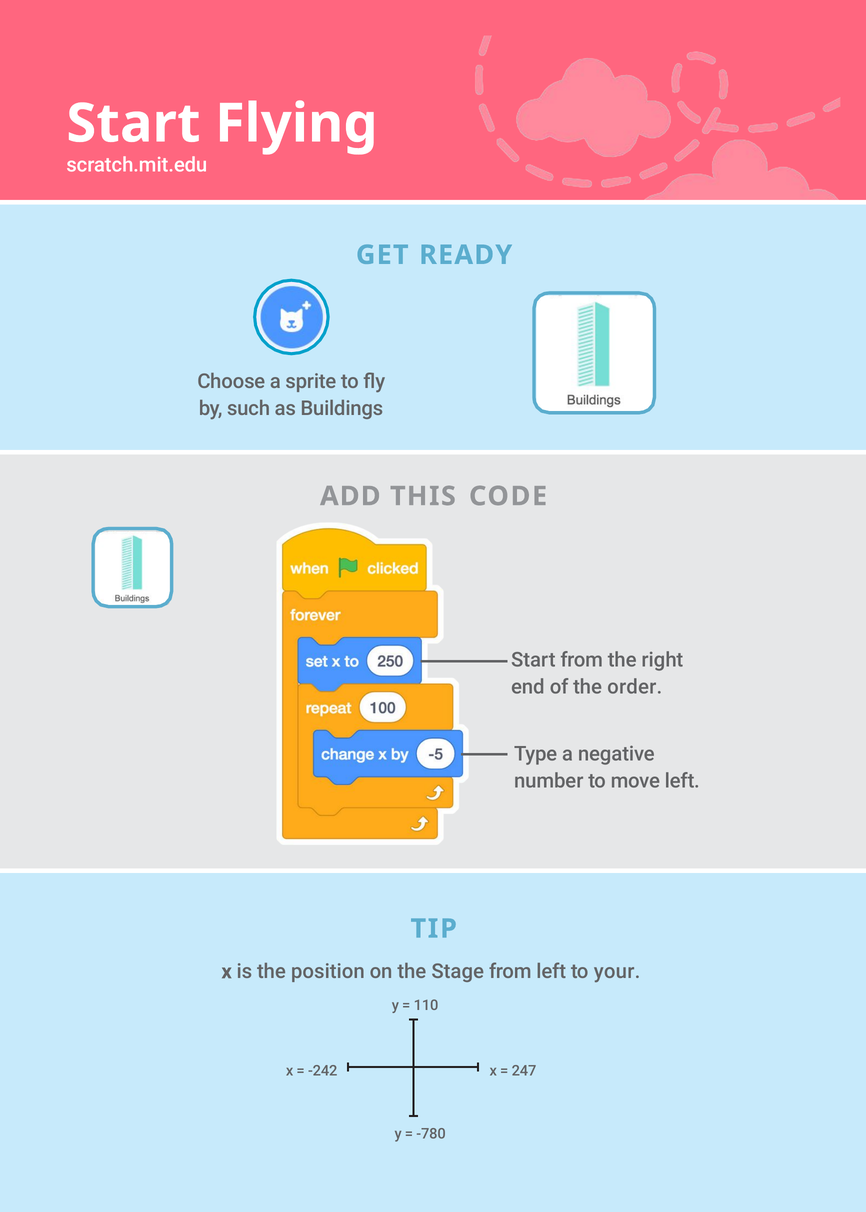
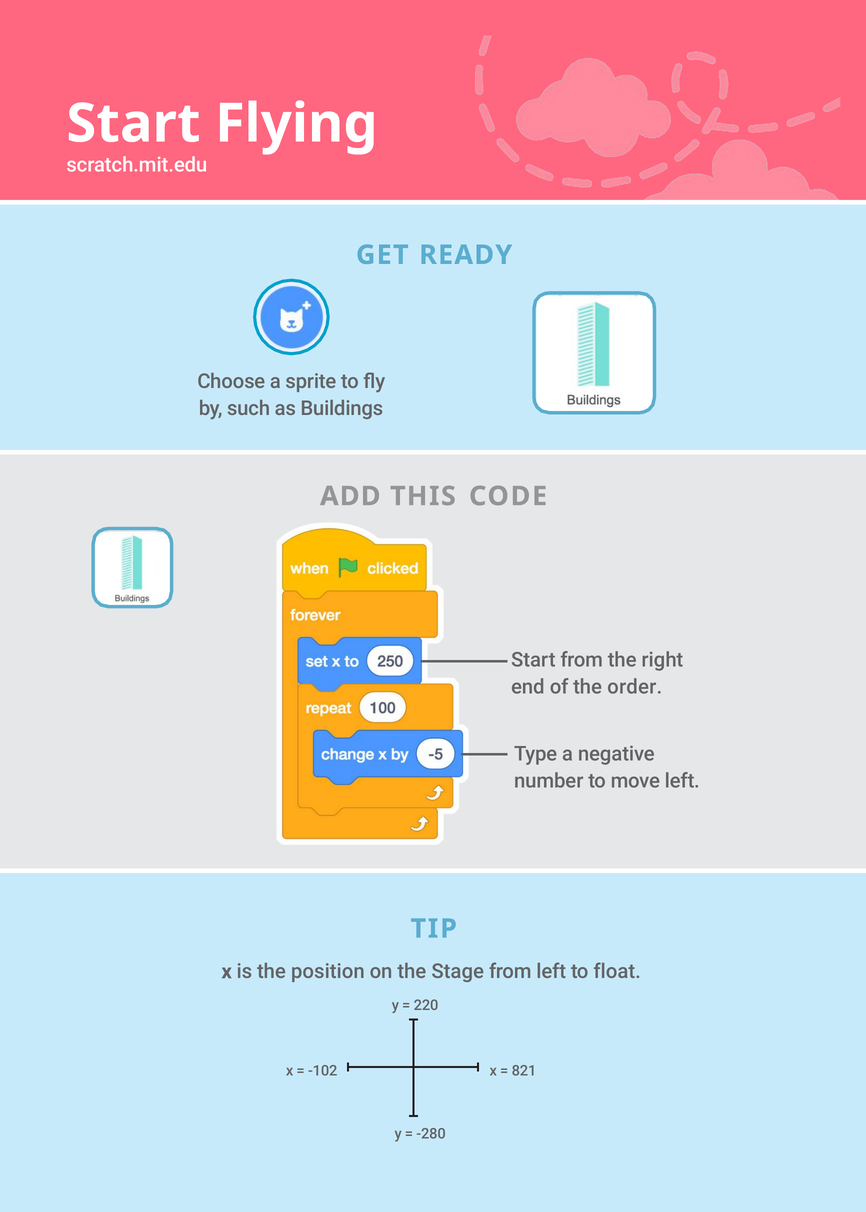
your: your -> float (617, 972)
110: 110 -> 220 (426, 1006)
-242: -242 -> -102 (323, 1071)
247: 247 -> 821 (524, 1071)
-780: -780 -> -280 (431, 1134)
